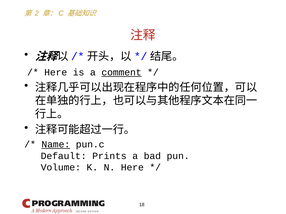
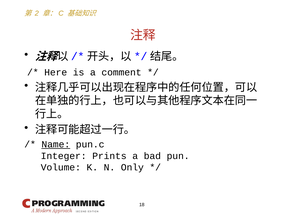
comment underline: present -> none (122, 73)
Default: Default -> Integer (64, 156)
N Here: Here -> Only (132, 168)
